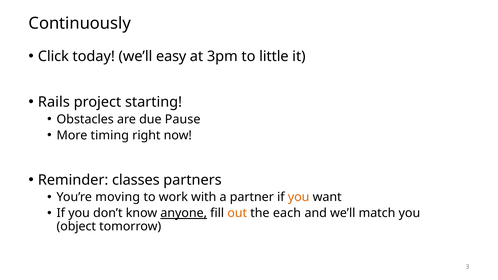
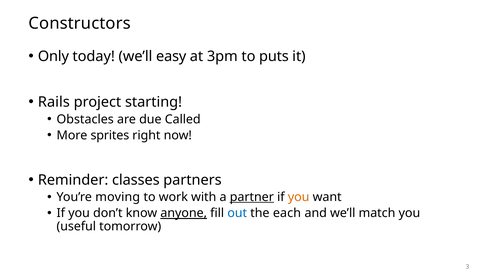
Continuously: Continuously -> Constructors (80, 23)
Click: Click -> Only (53, 56)
little: little -> puts (274, 56)
Pause: Pause -> Called (183, 119)
timing: timing -> sprites (110, 135)
partner underline: none -> present (252, 197)
out colour: orange -> blue (237, 213)
object: object -> useful (76, 227)
